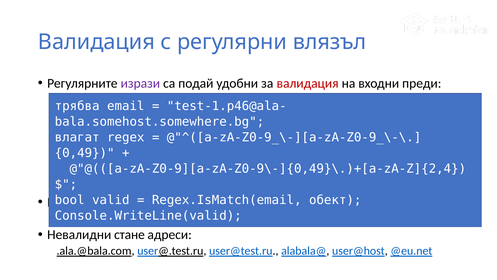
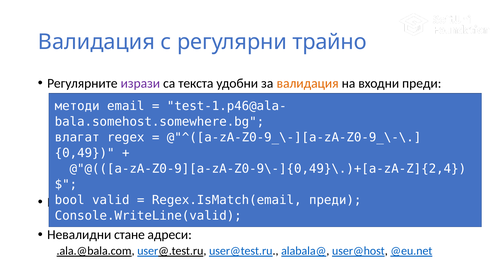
влязъл: влязъл -> трайно (330, 42)
подай: подай -> текста (196, 83)
валидация colour: red -> orange (308, 83)
трябва: трябва -> методи (77, 106)
обект: обект -> преди (335, 200)
